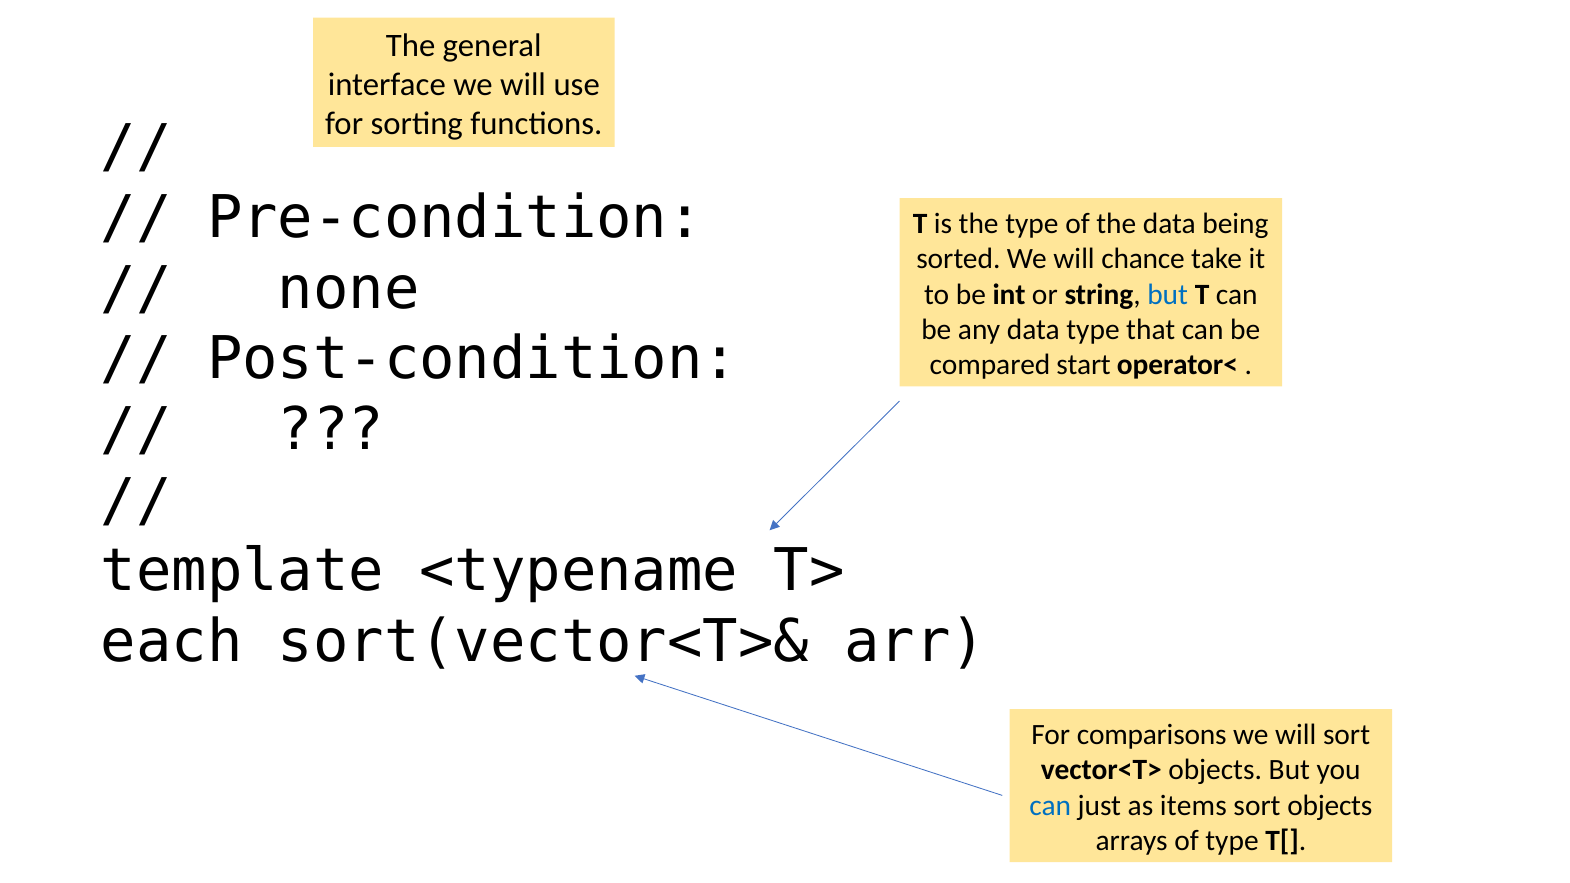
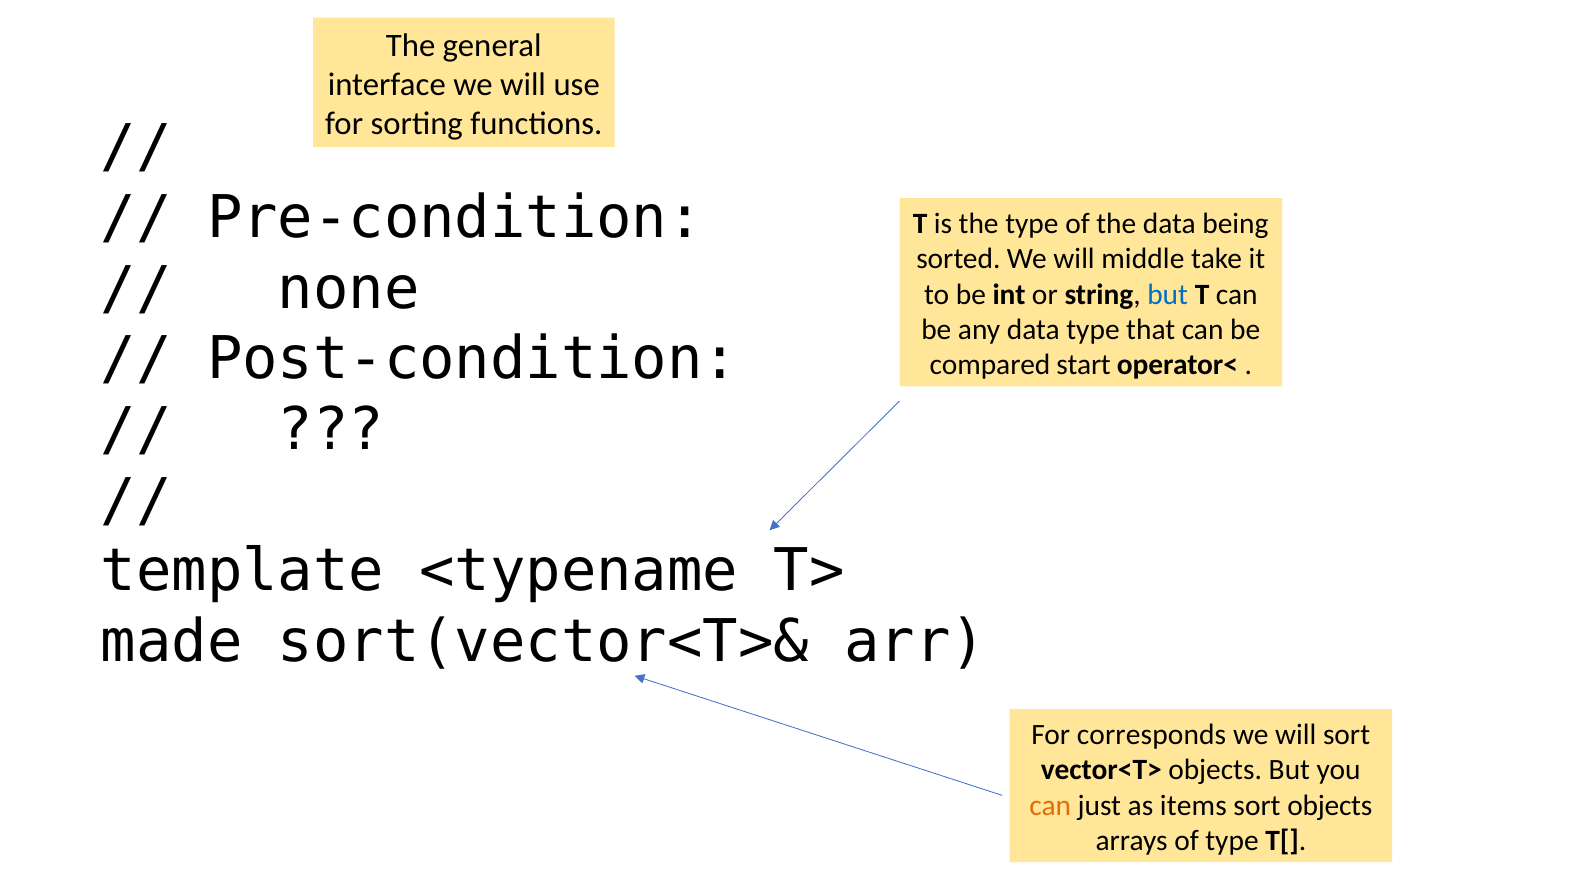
chance: chance -> middle (1143, 259)
each: each -> made (172, 642)
comparisons: comparisons -> corresponds (1152, 735)
can colour: blue -> orange (1050, 805)
